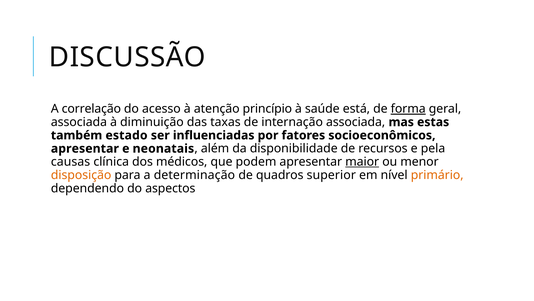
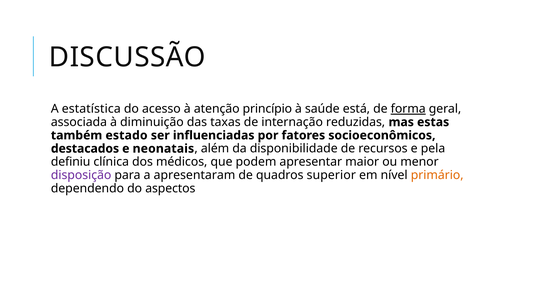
correlação: correlação -> estatística (91, 109)
internação associada: associada -> reduzidas (356, 122)
apresentar: apresentar -> destacados (85, 148)
causas: causas -> definiu (71, 162)
maior underline: present -> none (362, 162)
disposição colour: orange -> purple (81, 175)
determinação: determinação -> apresentaram (194, 175)
